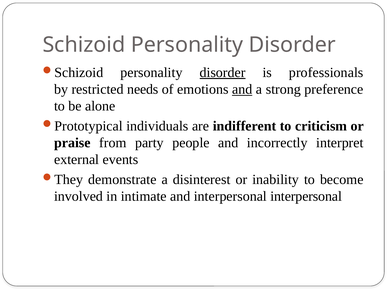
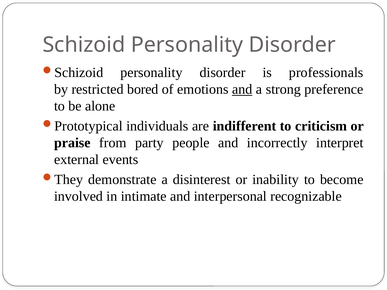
disorder underline: present -> none (223, 73)
needs: needs -> bored (143, 89)
interpersonal interpersonal: interpersonal -> recognizable (306, 196)
